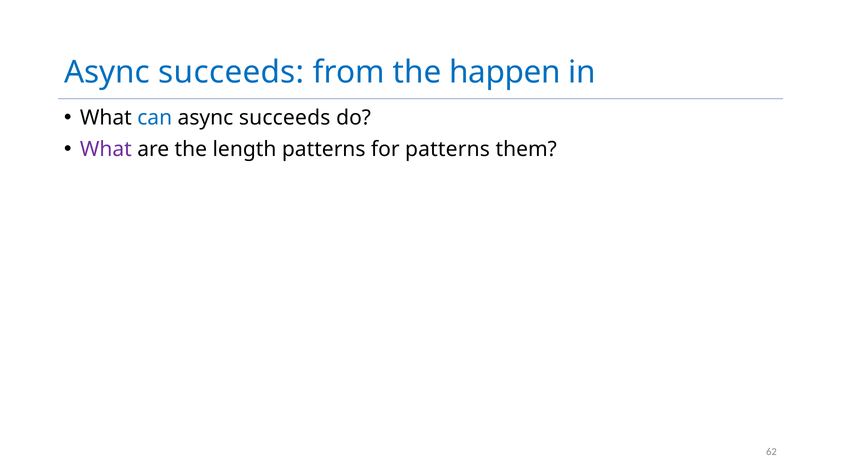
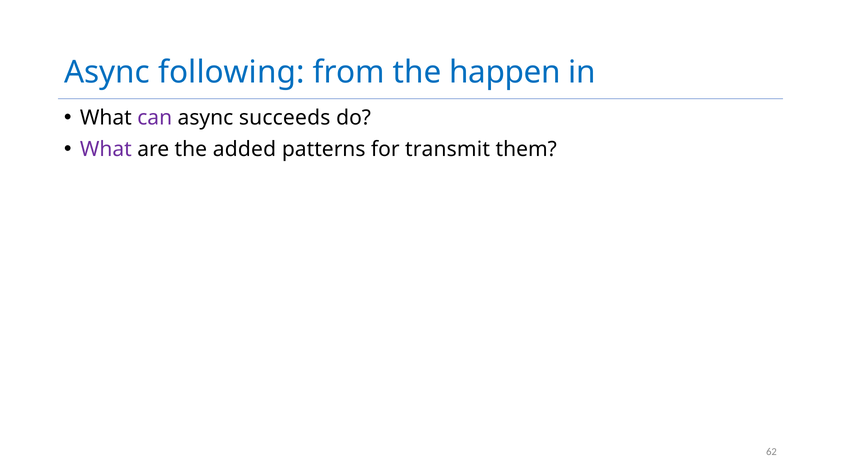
succeeds: succeeds -> following (231, 72)
can colour: blue -> purple (155, 118)
length: length -> added (244, 149)
for patterns: patterns -> transmit (447, 149)
